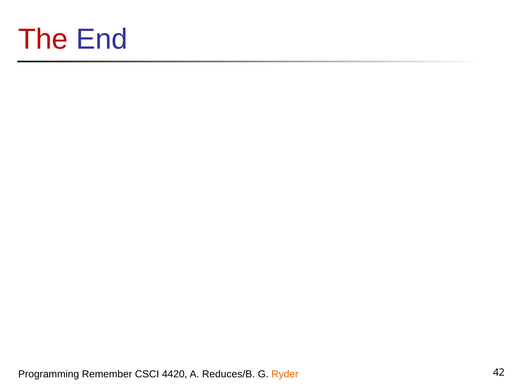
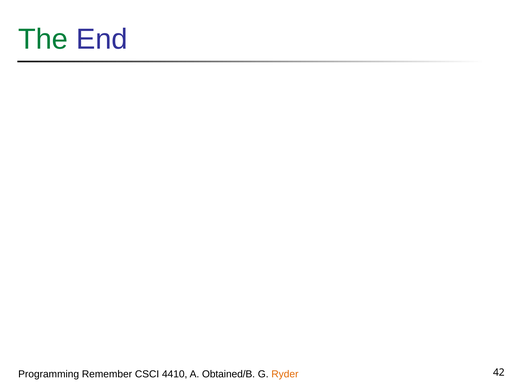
The colour: red -> green (43, 39)
4420: 4420 -> 4410 (175, 374)
Reduces/B: Reduces/B -> Obtained/B (229, 374)
